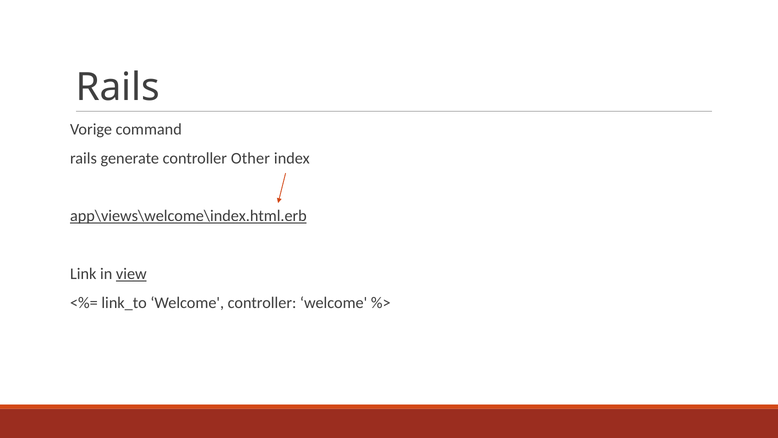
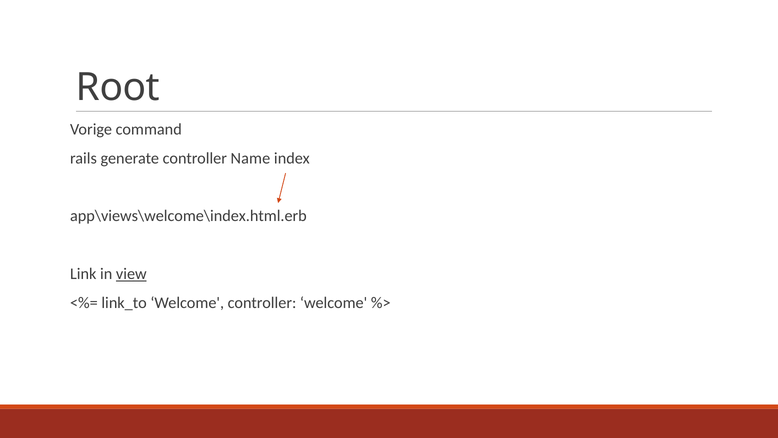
Rails: Rails -> Root (118, 87)
Other: Other -> Name (250, 158)
app\views\welcome\index.html.erb underline: present -> none (188, 216)
